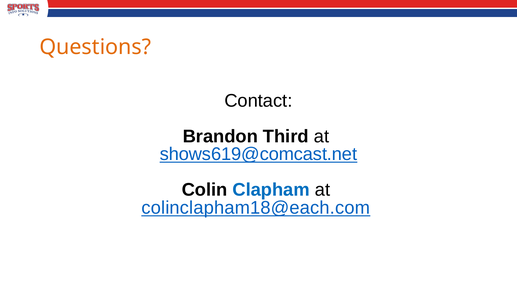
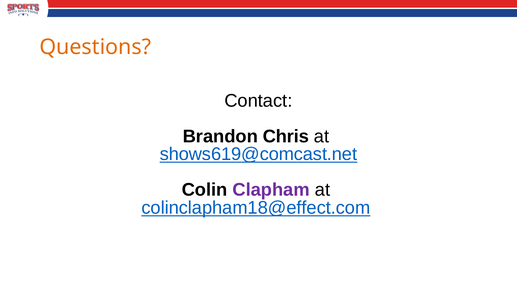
Third: Third -> Chris (286, 136)
Clapham colour: blue -> purple (271, 190)
colinclapham18@each.com: colinclapham18@each.com -> colinclapham18@effect.com (256, 208)
